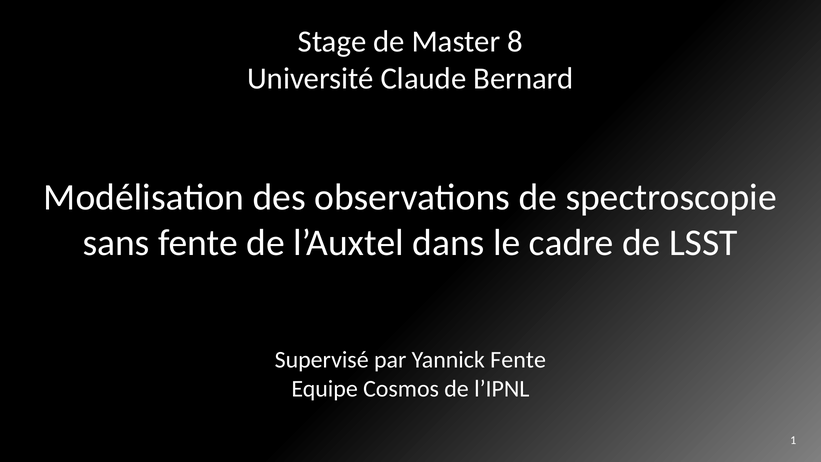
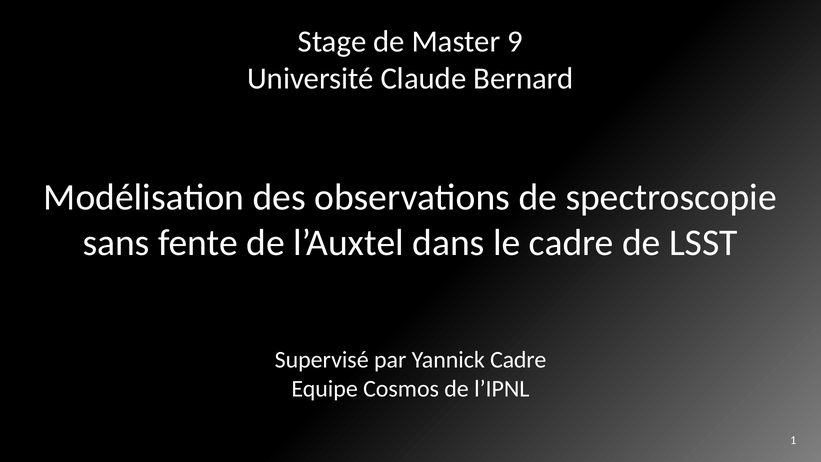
8: 8 -> 9 (515, 41)
Yannick Fente: Fente -> Cadre (518, 360)
